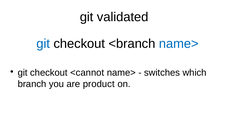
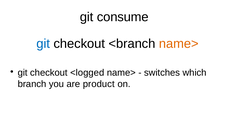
validated: validated -> consume (123, 17)
name> colour: blue -> orange (179, 44)
<cannot: <cannot -> <logged (87, 72)
